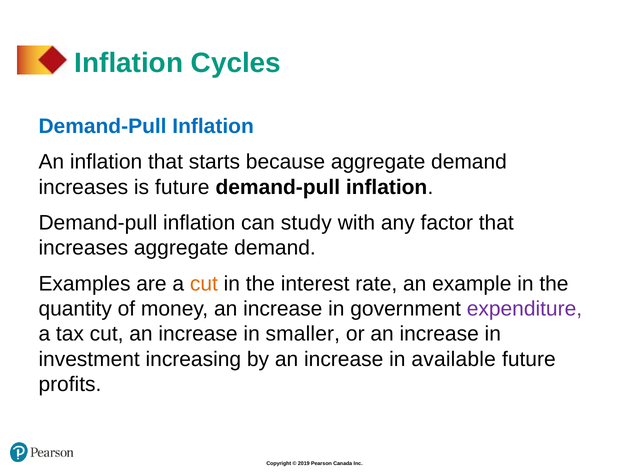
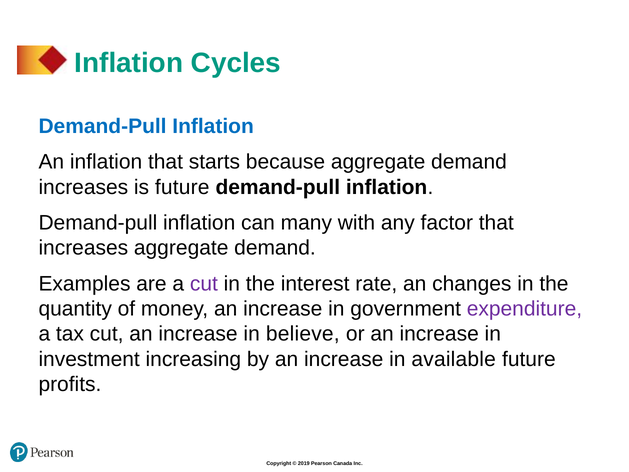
study: study -> many (306, 223)
cut colour: orange -> purple (204, 283)
example: example -> changes (472, 283)
smaller: smaller -> believe (303, 334)
